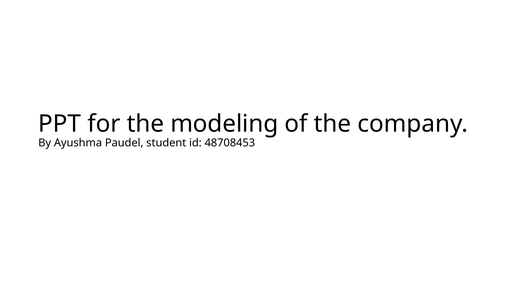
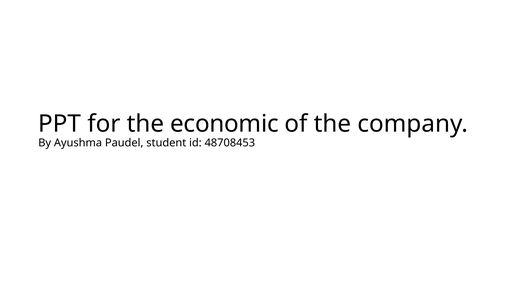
modeling: modeling -> economic (224, 124)
